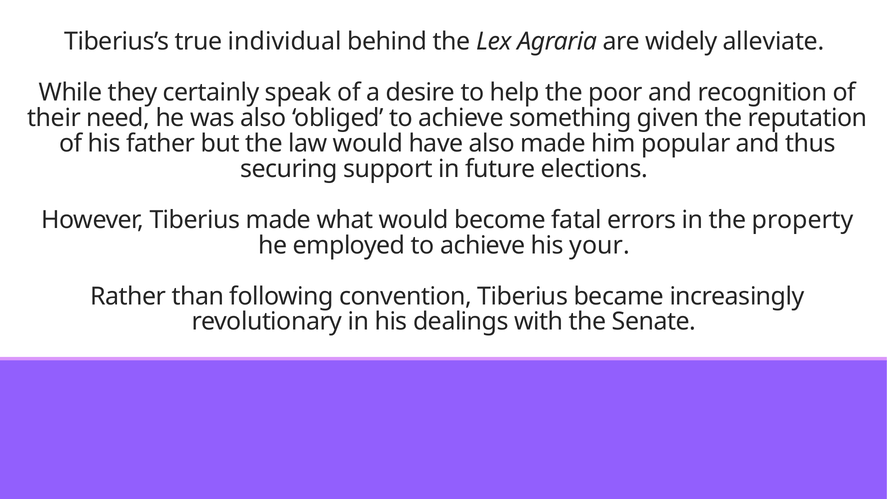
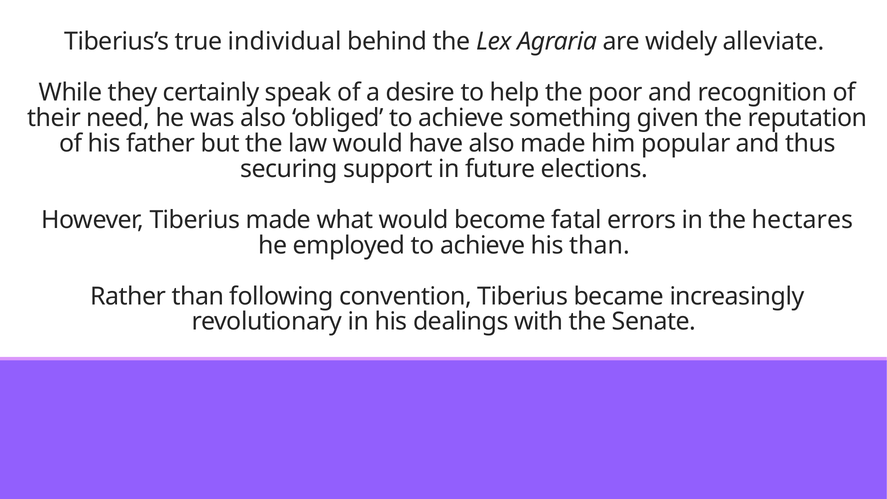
property: property -> hectares (803, 220)
his your: your -> than (600, 245)
